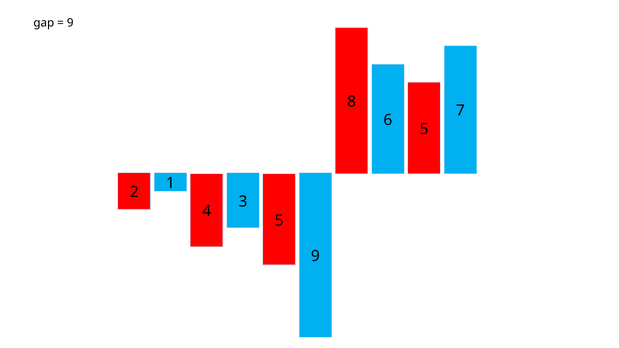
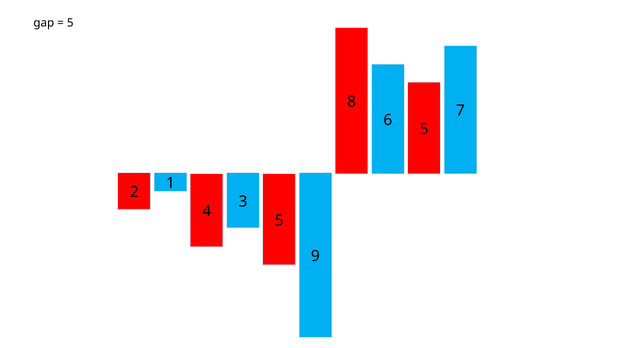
9: 9 -> 5 (70, 23)
